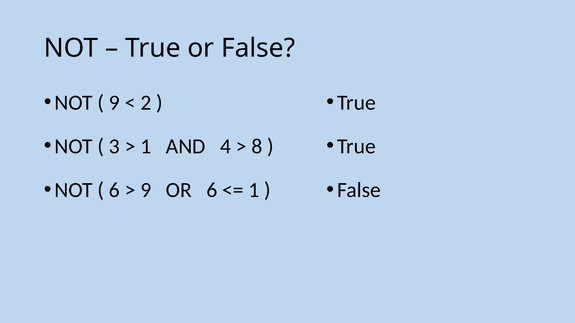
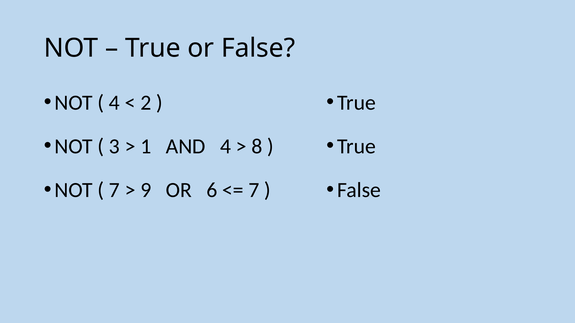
9: 9 -> 4 (114, 103)
6: 6 -> 7 (114, 190)
1: 1 -> 7 (254, 190)
